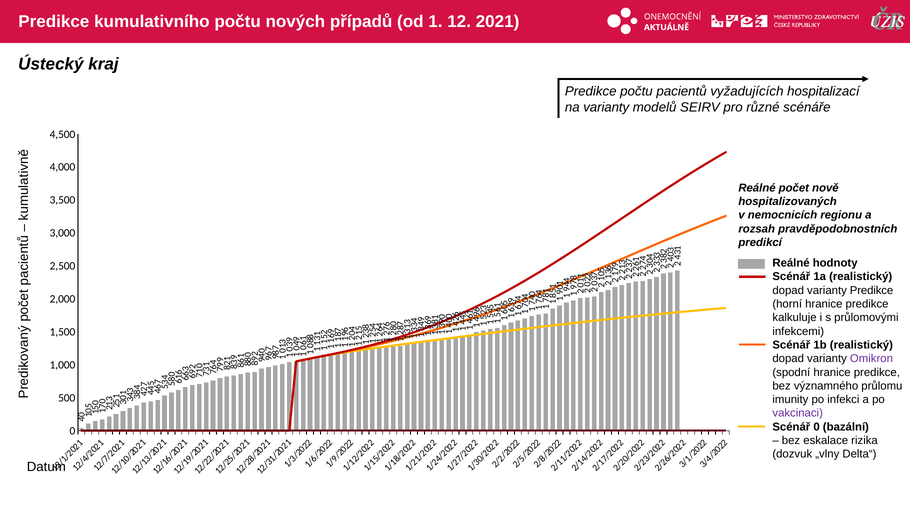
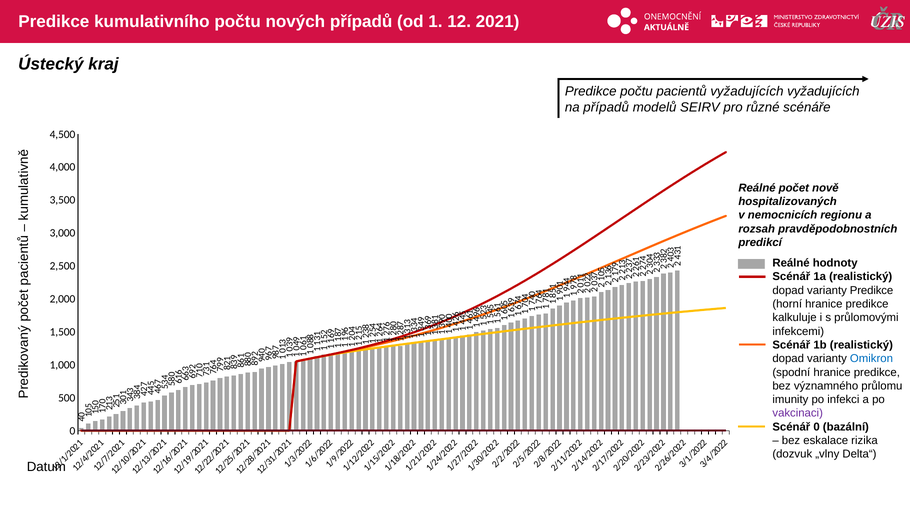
vyžadujících hospitalizací: hospitalizací -> vyžadujících (823, 91)
na varianty: varianty -> případů (606, 107)
Omikron colour: purple -> blue (871, 359)
